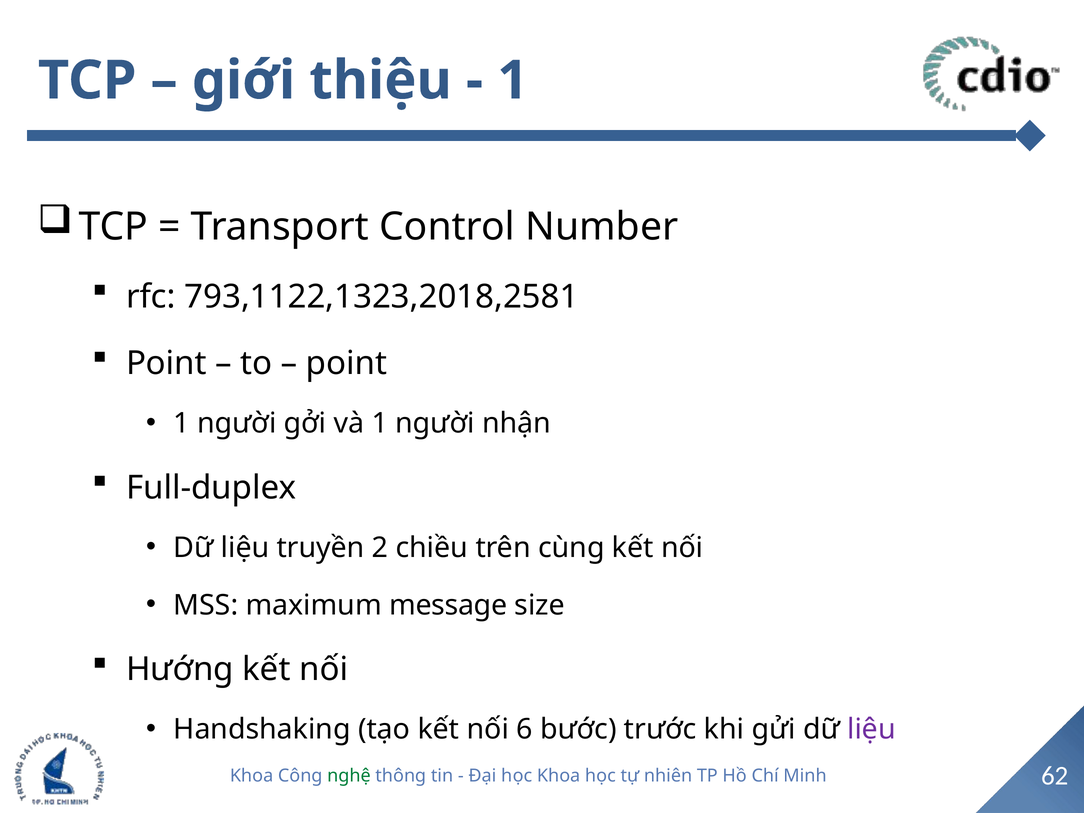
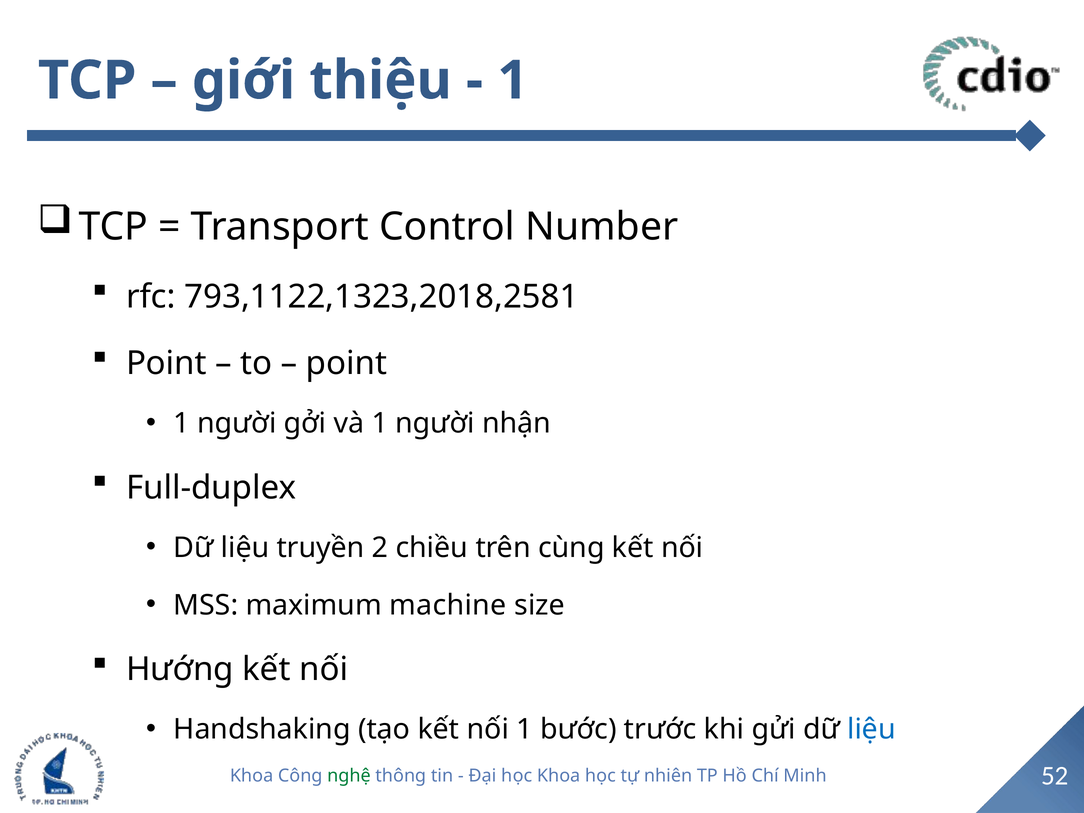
message: message -> machine (448, 605)
nối 6: 6 -> 1 (524, 729)
liệu colour: purple -> blue (871, 729)
62: 62 -> 52 (1055, 776)
